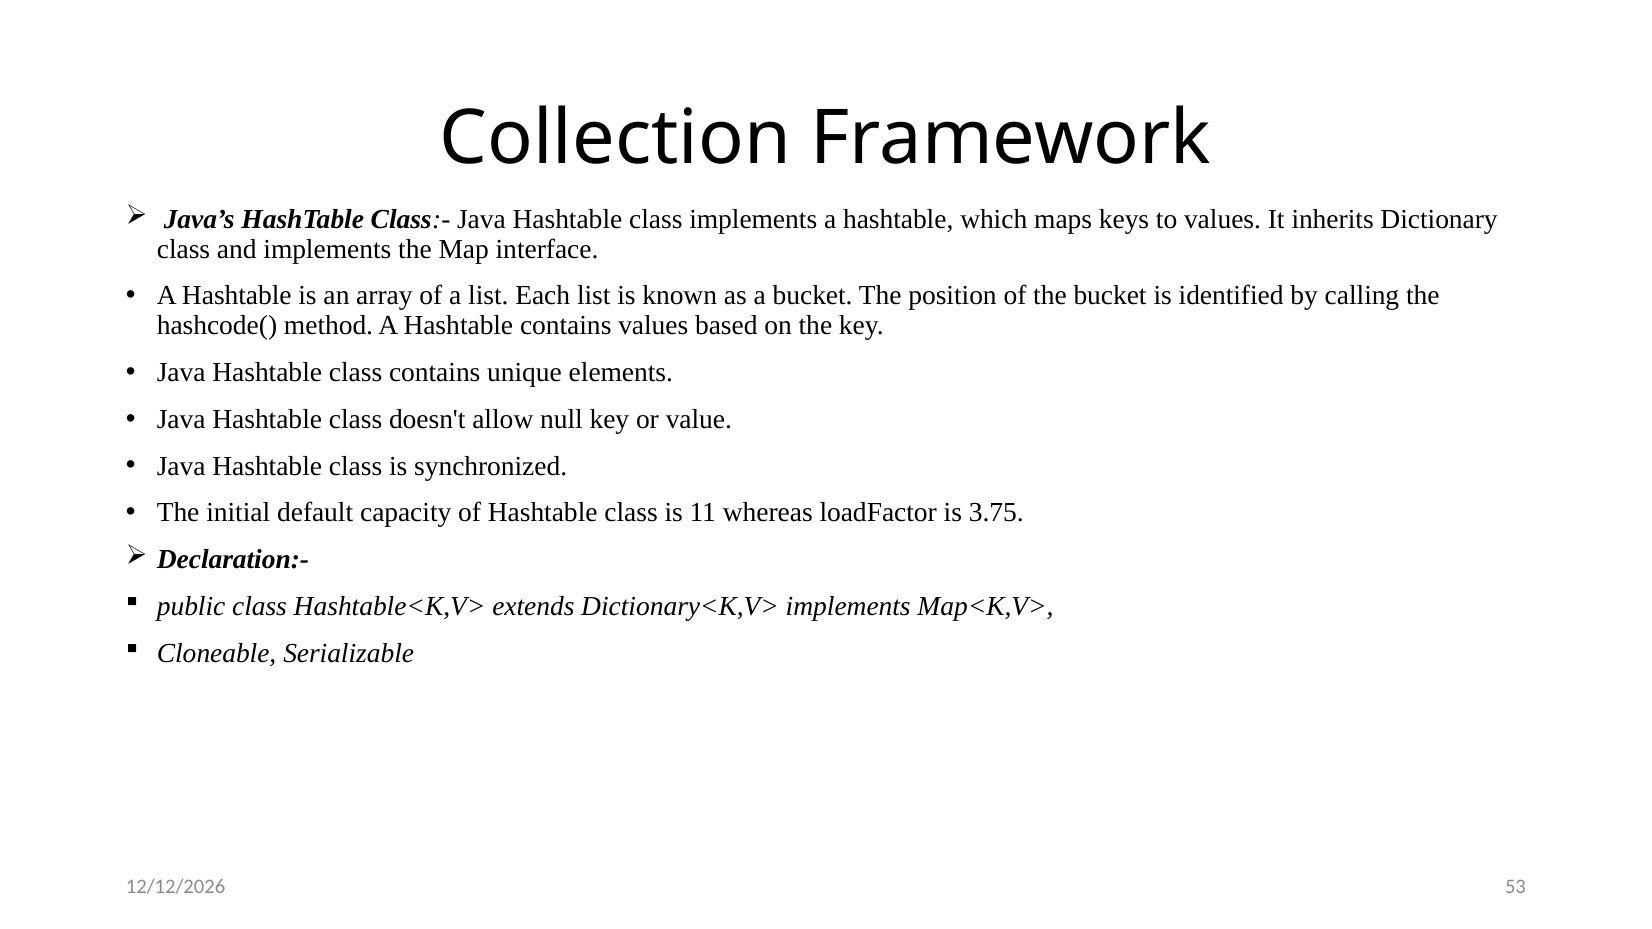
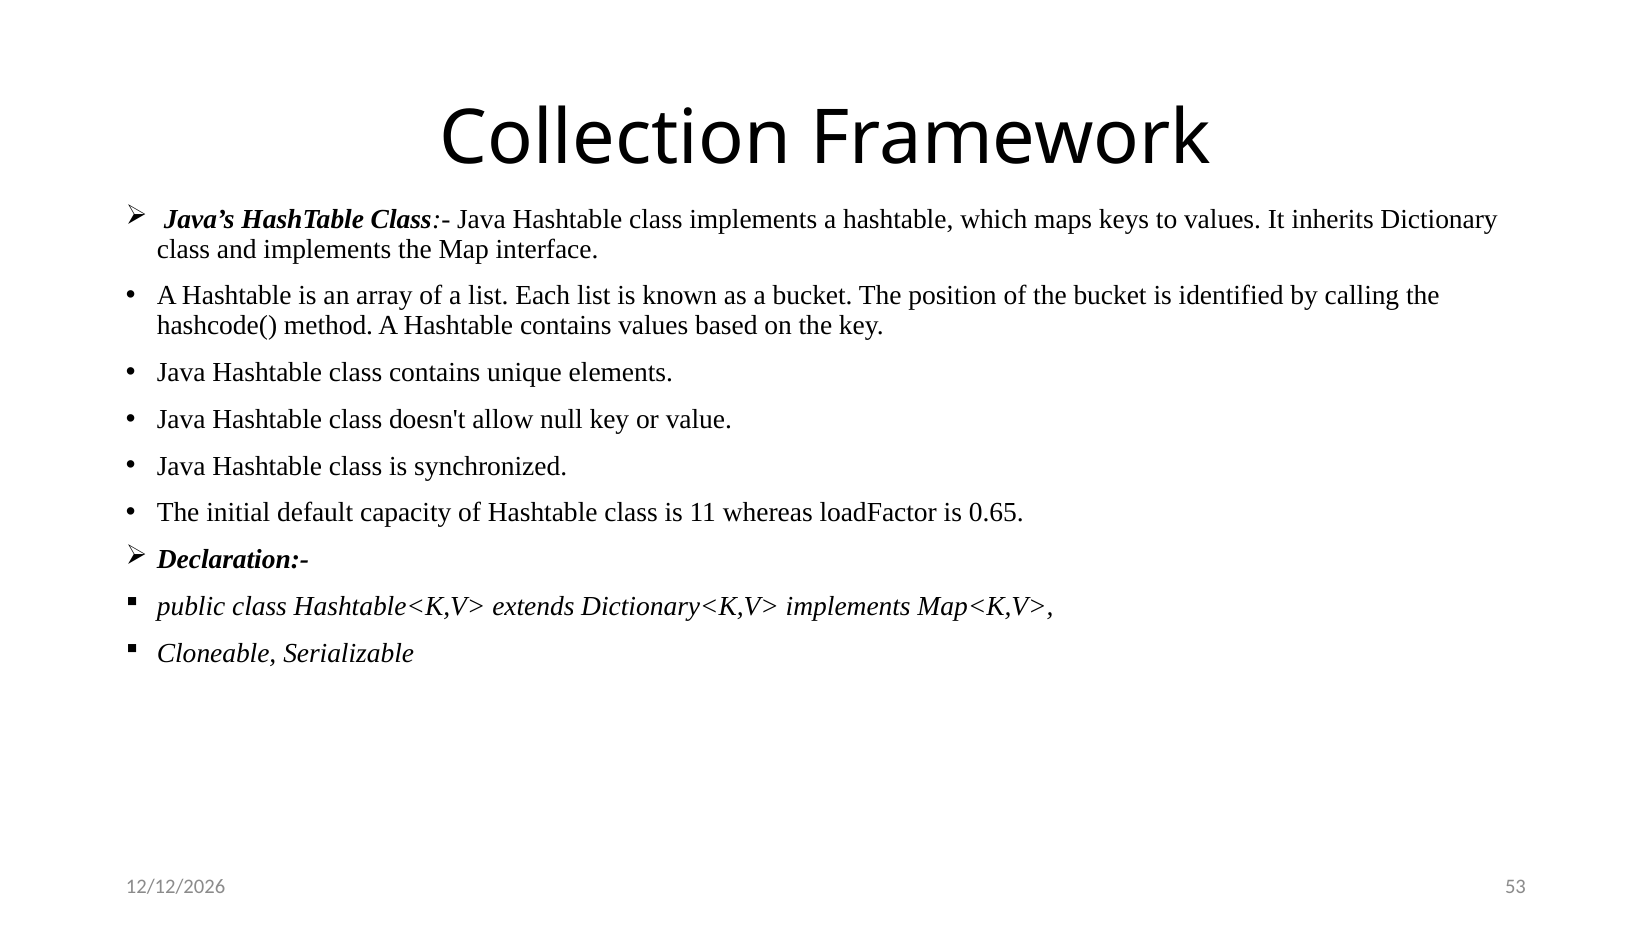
3.75: 3.75 -> 0.65 (996, 513)
